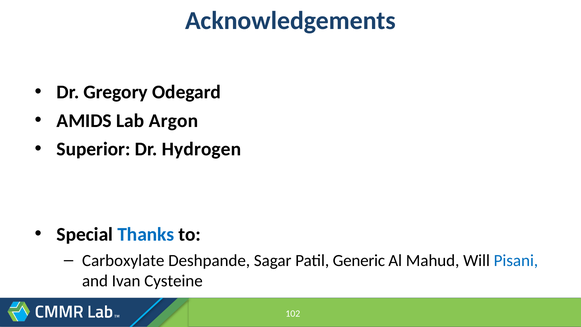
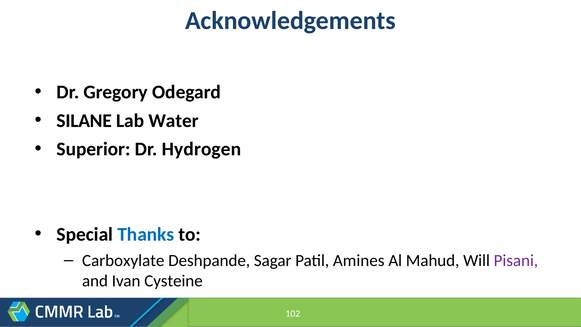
AMIDS: AMIDS -> SILANE (84, 121)
Argon: Argon -> Water (174, 121)
Generic: Generic -> Amines (359, 260)
Pisani colour: blue -> purple (516, 260)
